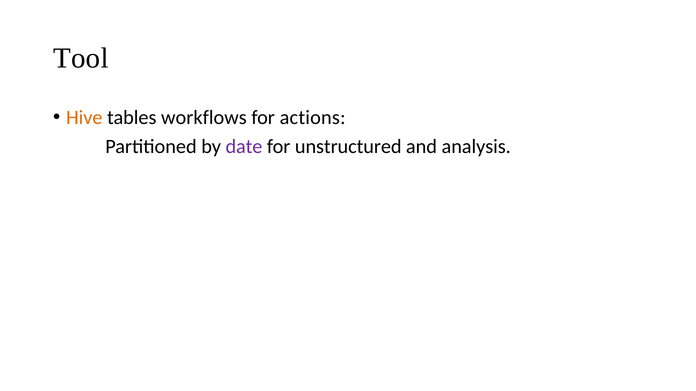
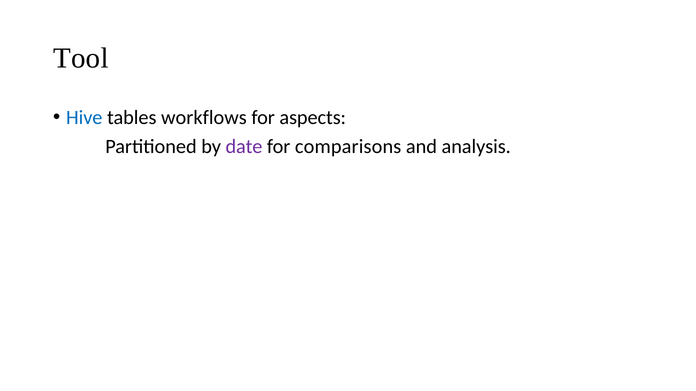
Hive colour: orange -> blue (84, 118)
actions: actions -> aspects (313, 118)
unstructured: unstructured -> comparisons (348, 147)
